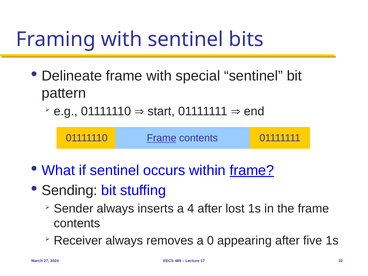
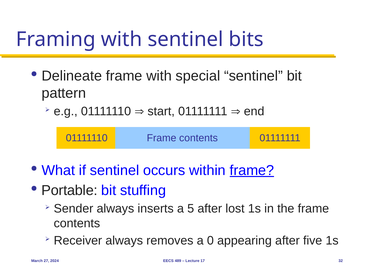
Frame underline: present -> none (162, 138)
Sending: Sending -> Portable (70, 190)
4: 4 -> 5 (191, 209)
